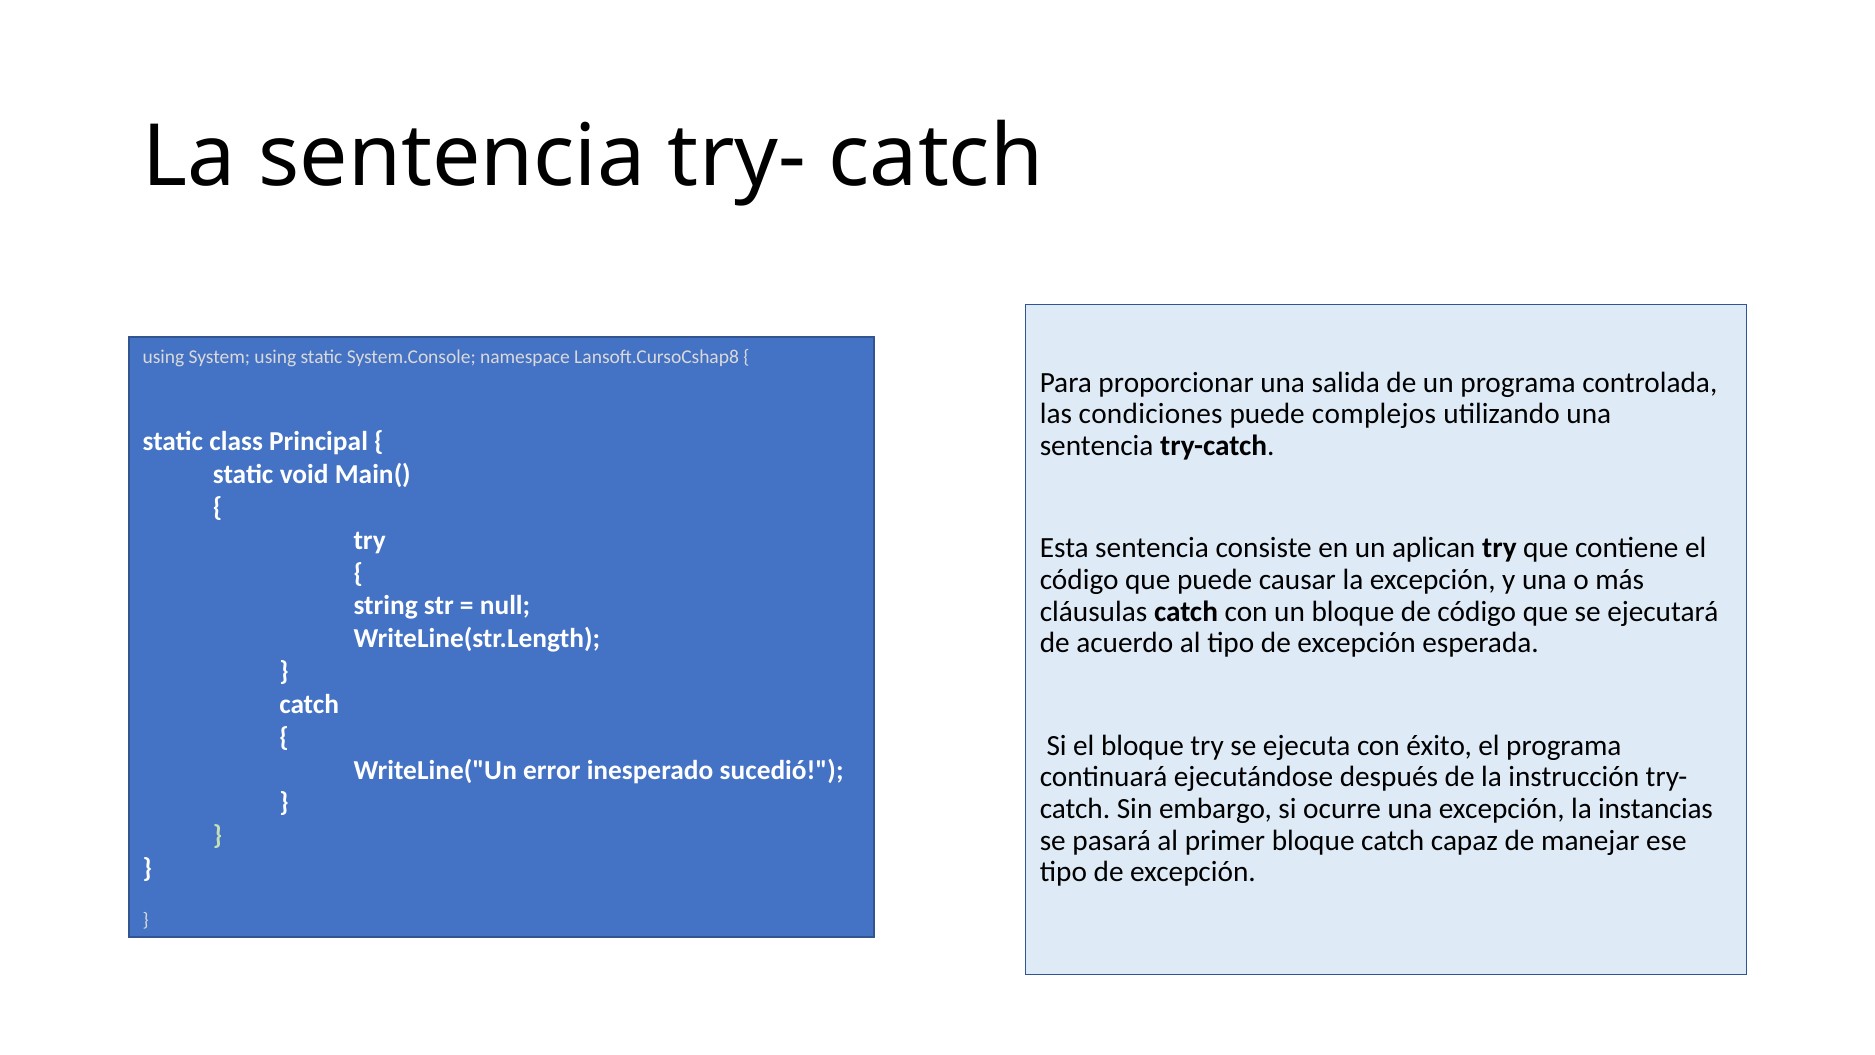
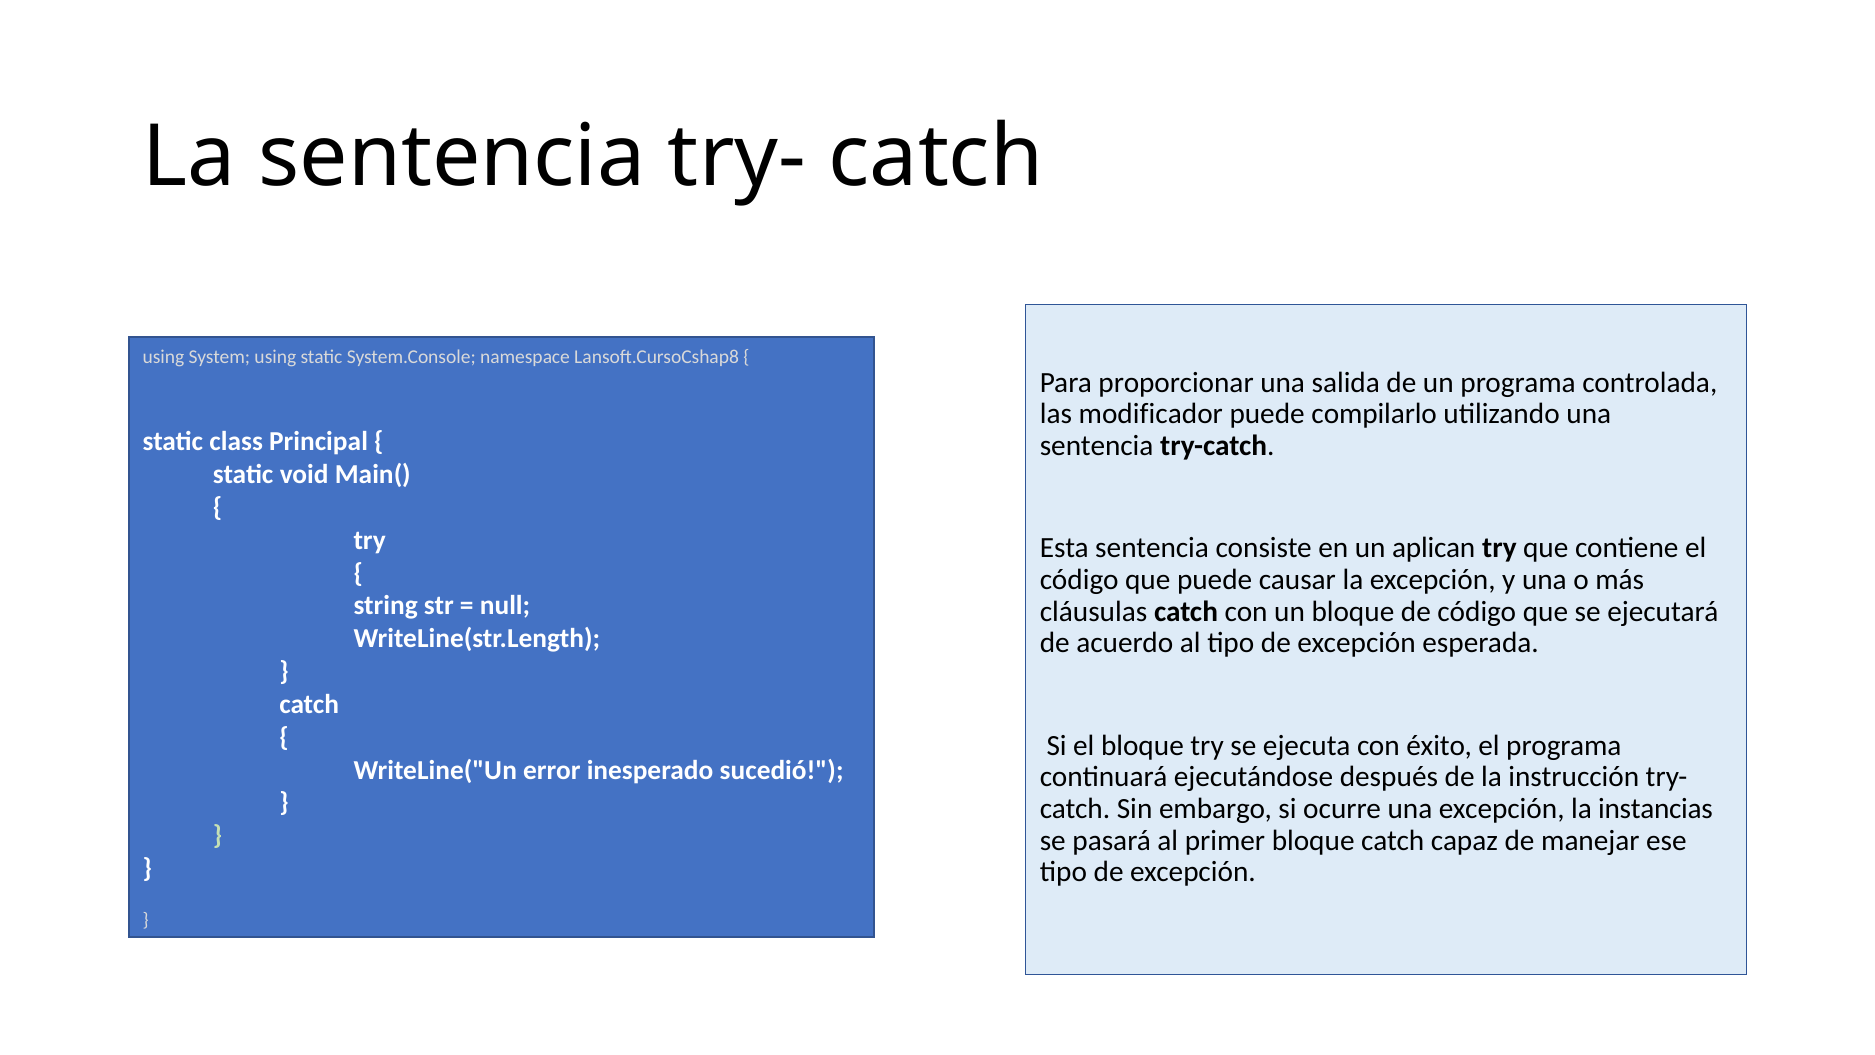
condiciones: condiciones -> modificador (1151, 414)
complejos: complejos -> compilarlo (1374, 414)
